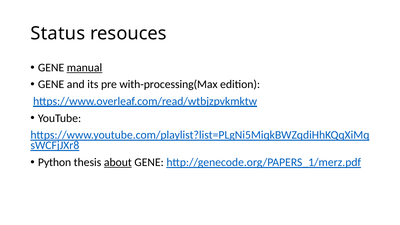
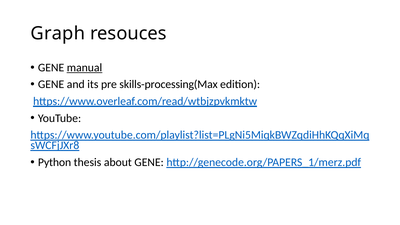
Status: Status -> Graph (58, 34)
with-processing(Max: with-processing(Max -> skills-processing(Max (169, 84)
about underline: present -> none (118, 162)
